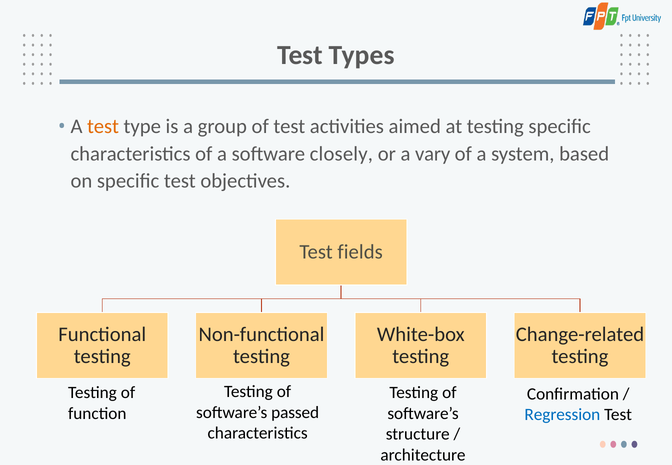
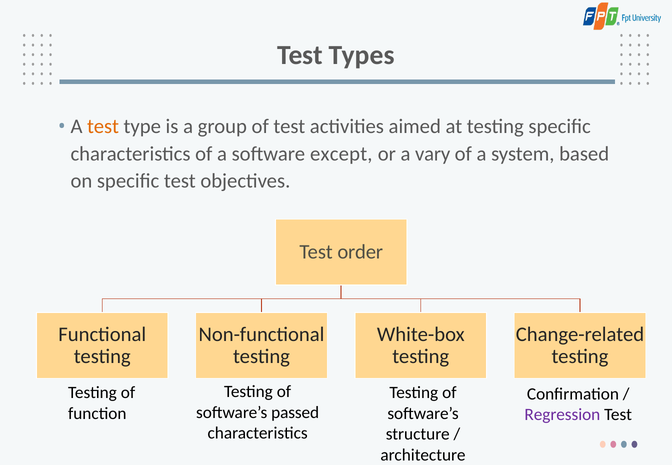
closely: closely -> except (341, 154)
fields: fields -> order (360, 252)
Regression colour: blue -> purple (562, 415)
